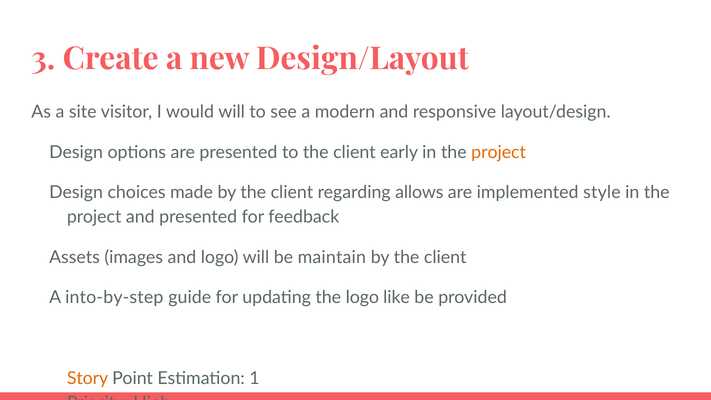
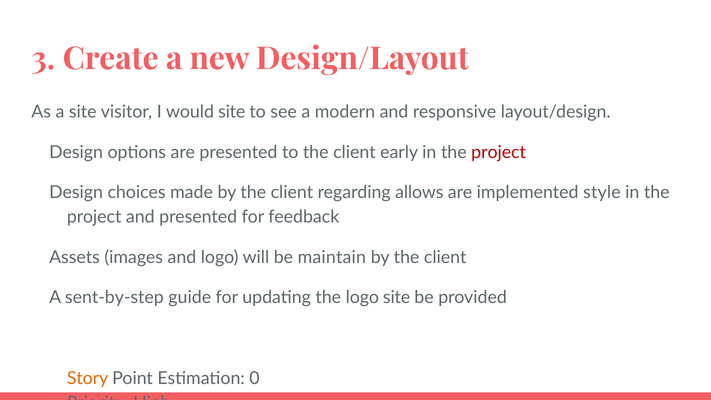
would will: will -> site (232, 112)
project colour: orange -> red (499, 152)
into-by-step: into-by-step -> sent-by-step (114, 298)
logo like: like -> site (397, 298)
1: 1 -> 0 (255, 378)
